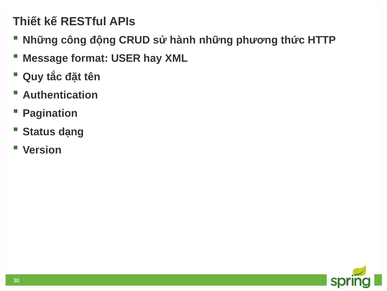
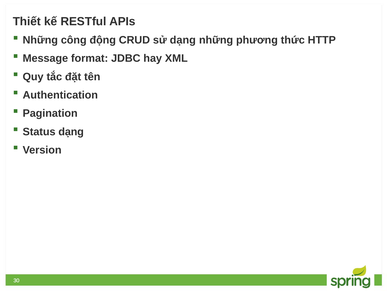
sử hành: hành -> dạng (183, 40)
USER: USER -> JDBC (126, 58)
